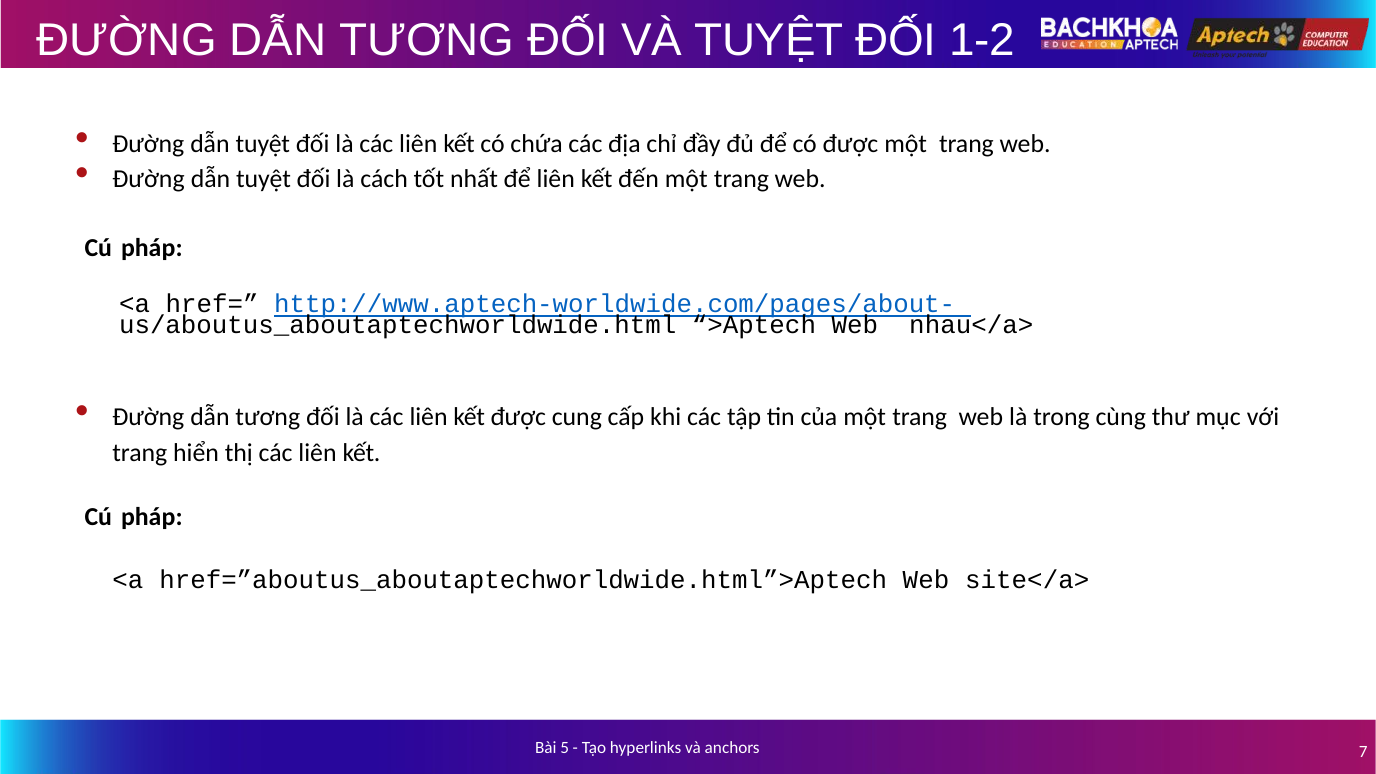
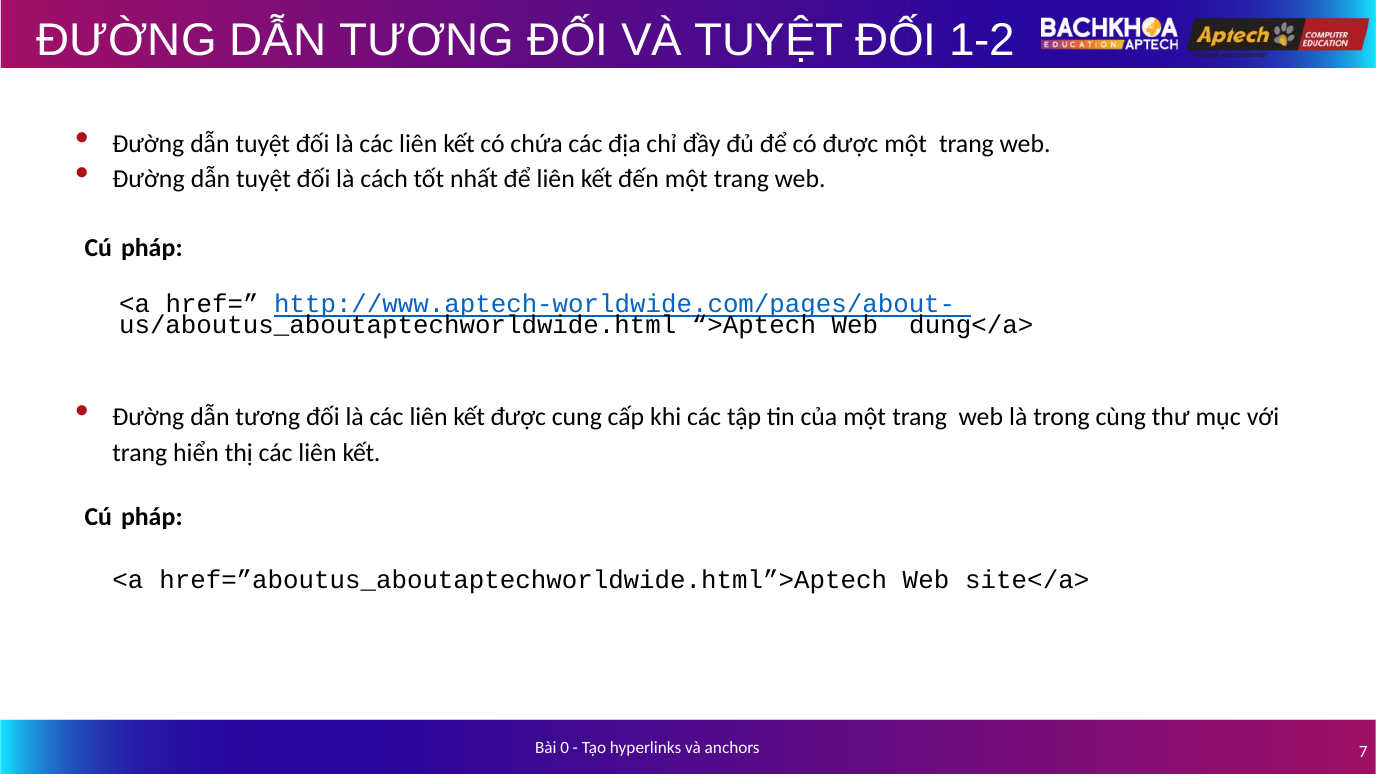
nhau</a>: nhau</a> -> dung</a> (971, 325)
5: 5 -> 0 (565, 748)
